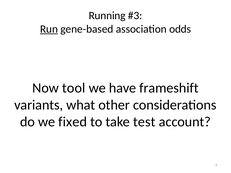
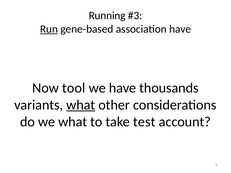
association odds: odds -> have (180, 29)
frameshift: frameshift -> thousands (169, 88)
what underline: none -> present (81, 105)
we fixed: fixed -> what (73, 122)
